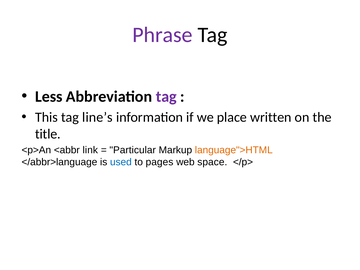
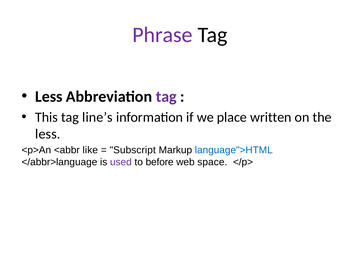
title: title -> less (48, 134)
link: link -> like (90, 150)
Particular: Particular -> Subscript (133, 150)
language">HTML colour: orange -> blue (234, 150)
used colour: blue -> purple (121, 162)
pages: pages -> before (160, 162)
